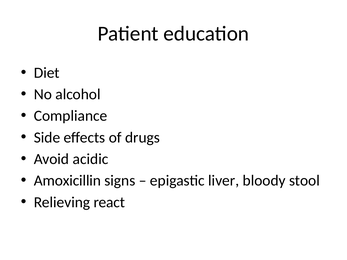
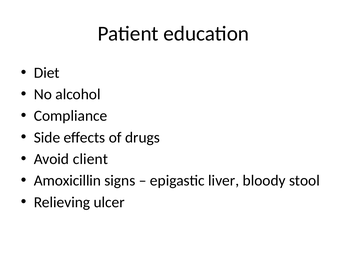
acidic: acidic -> client (90, 159)
react: react -> ulcer (109, 202)
